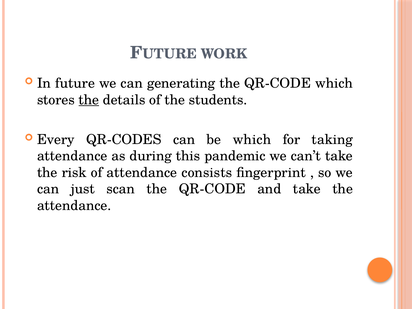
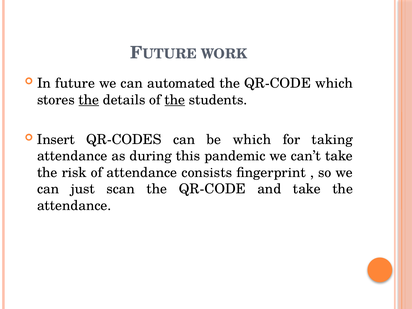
generating: generating -> automated (181, 83)
the underline: none -> present (175, 100)
Every: Every -> Insert (56, 140)
